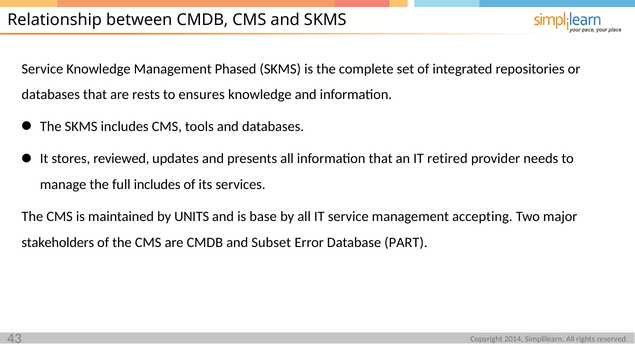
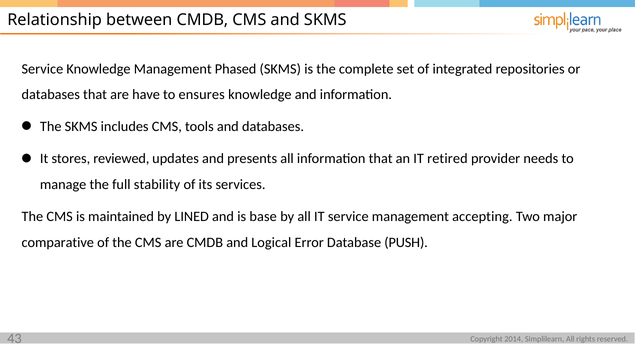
rests: rests -> have (146, 95)
full includes: includes -> stability (157, 185)
UNITS: UNITS -> LINED (192, 217)
stakeholders: stakeholders -> comparative (58, 243)
Subset: Subset -> Logical (271, 243)
PART: PART -> PUSH (406, 243)
